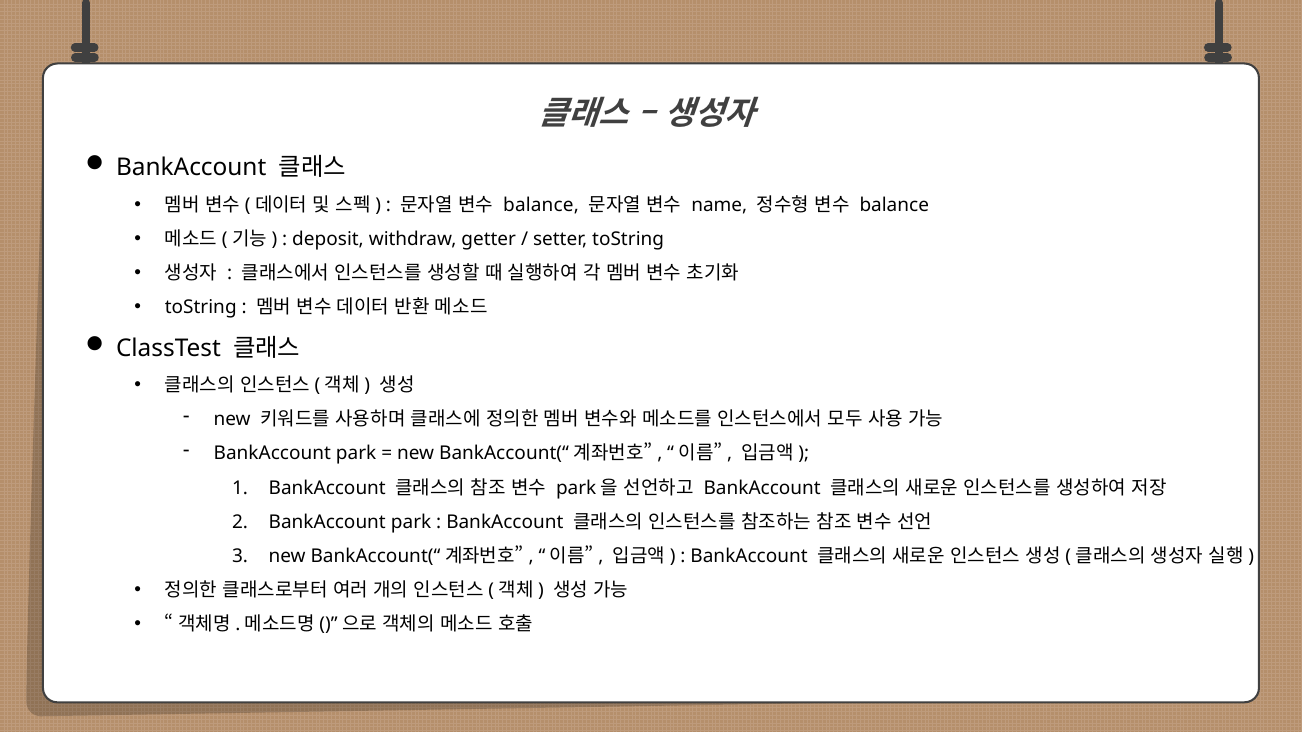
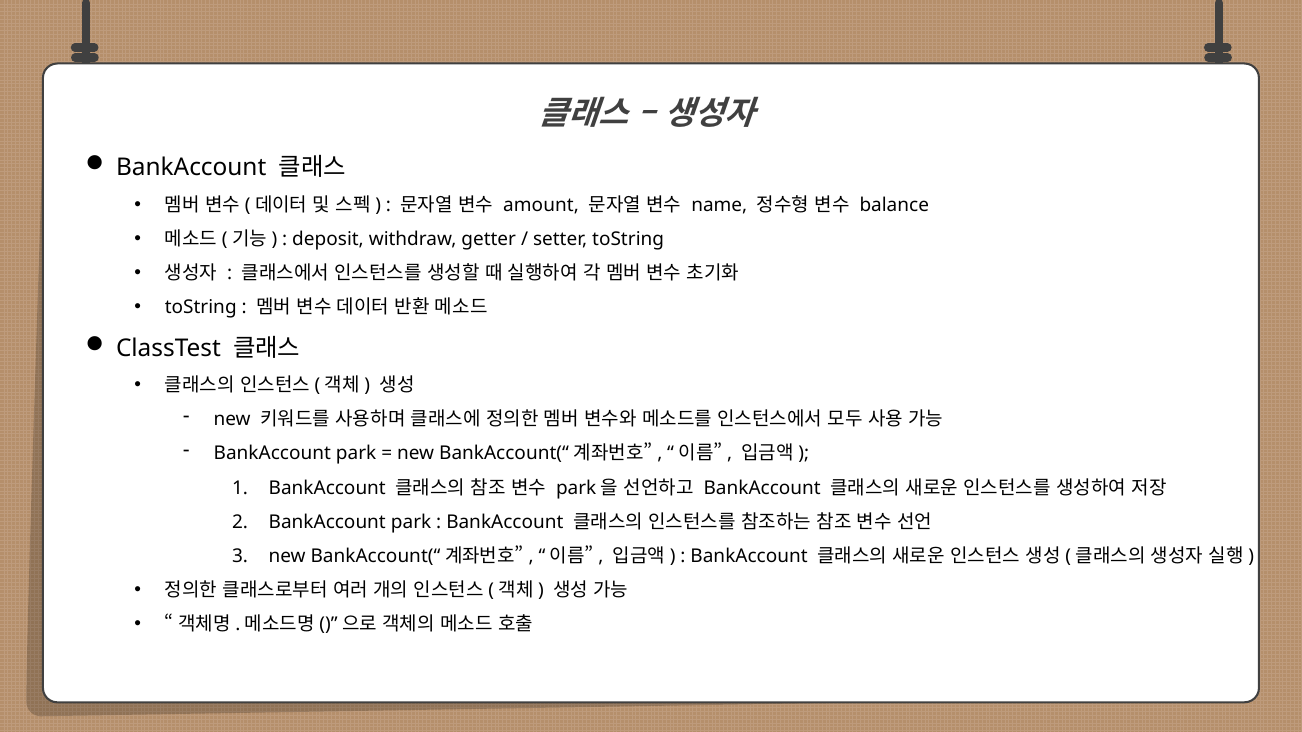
balance: balance -> amount (541, 205)
